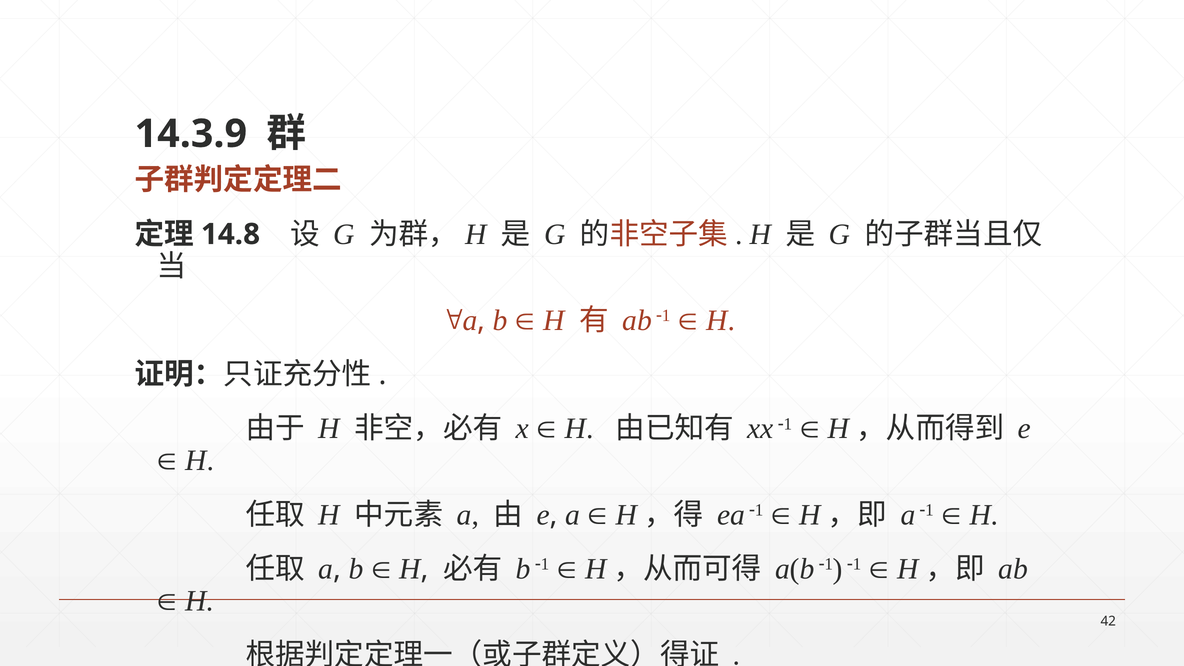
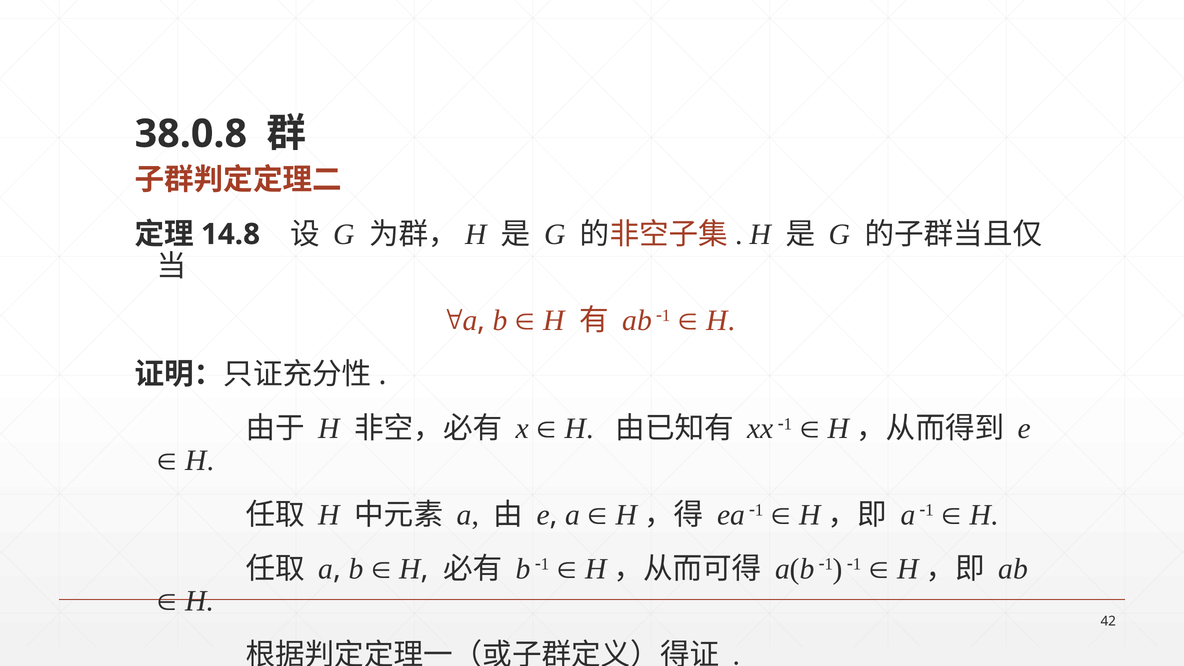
14.3.9: 14.3.9 -> 38.0.8 (191, 134)
